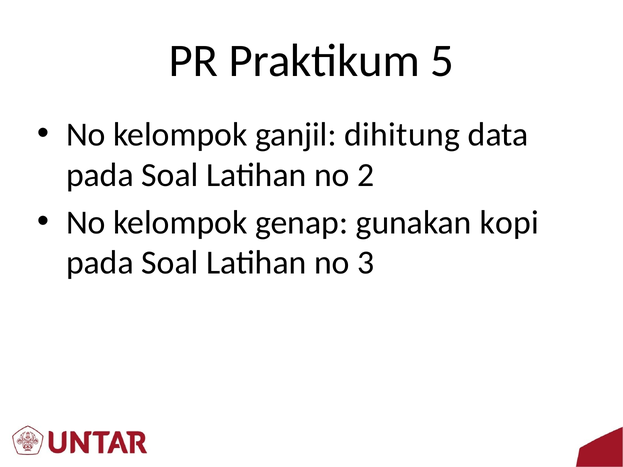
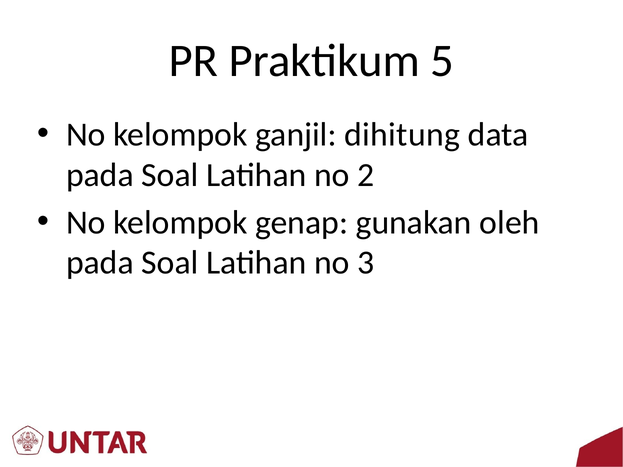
kopi: kopi -> oleh (509, 222)
